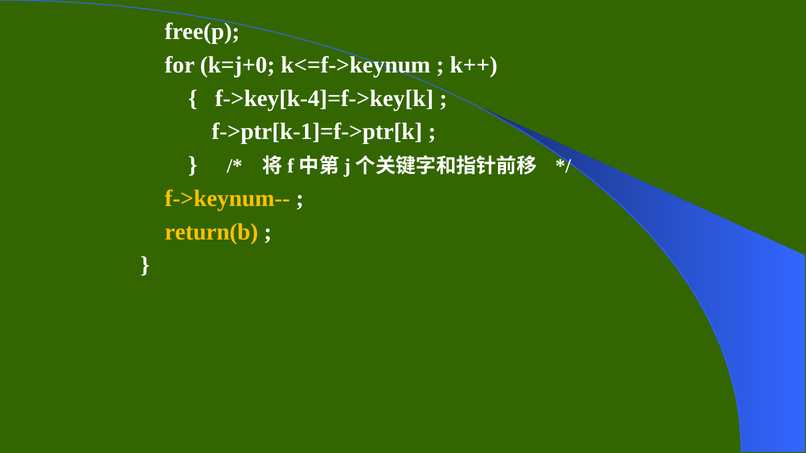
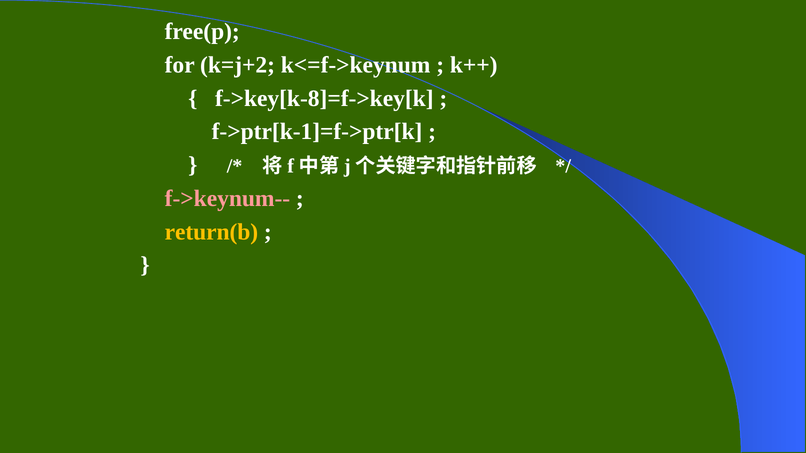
k=j+0: k=j+0 -> k=j+2 (238, 65)
f->key[k-4]=f->key[k: f->key[k-4]=f->key[k -> f->key[k-8]=f->key[k (324, 98)
f->keynum-- colour: yellow -> pink (227, 199)
